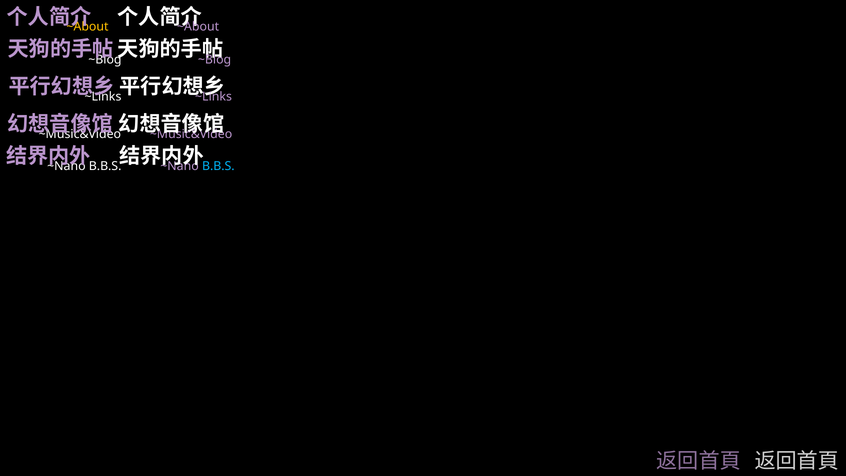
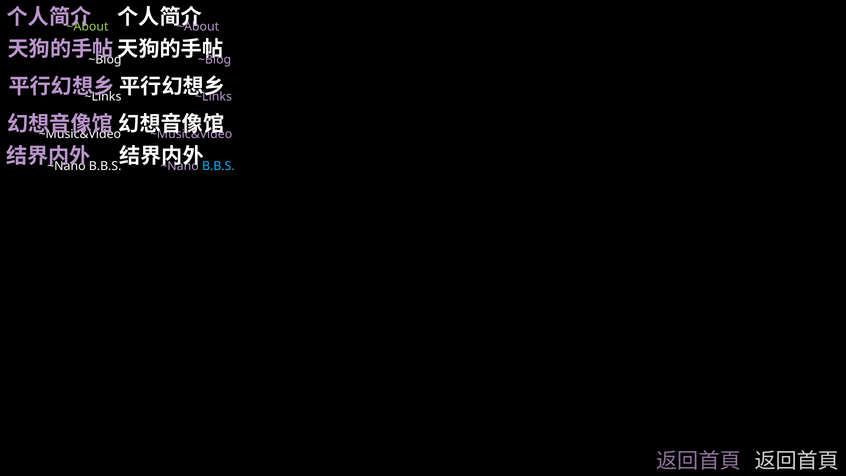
~About colour: yellow -> light green (87, 26)
